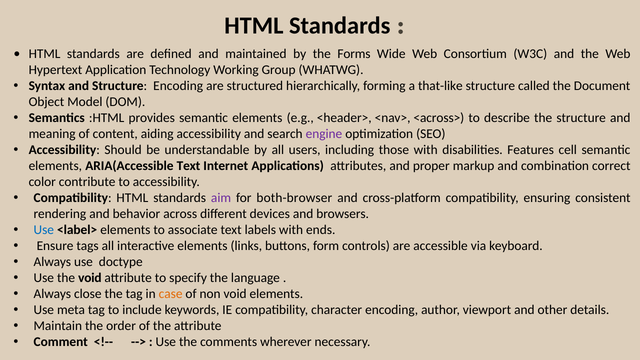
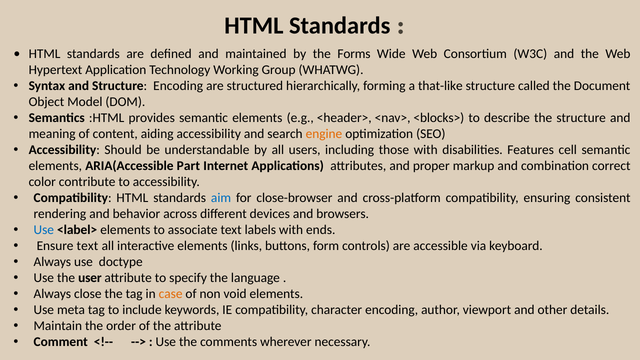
<across>: <across> -> <blocks> (439, 118)
engine colour: purple -> orange (324, 134)
ARIA(Accessible Text: Text -> Part (188, 166)
aim colour: purple -> blue (221, 198)
both-browser: both-browser -> close-browser (294, 198)
Ensure tags: tags -> text (87, 246)
the void: void -> user (90, 278)
